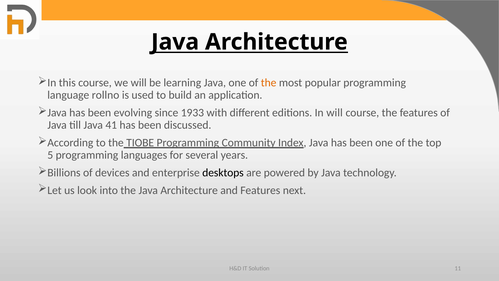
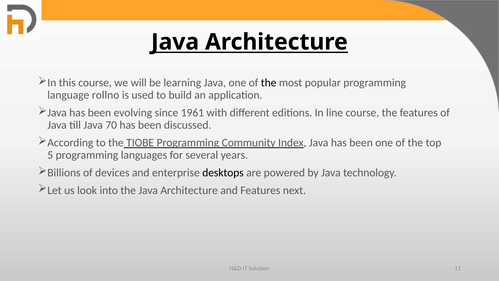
the colour: orange -> black (269, 83)
1933: 1933 -> 1961 (192, 113)
In will: will -> line (335, 113)
41: 41 -> 70 (111, 125)
